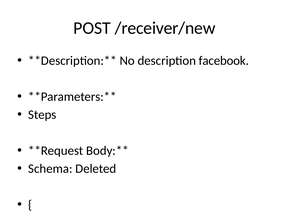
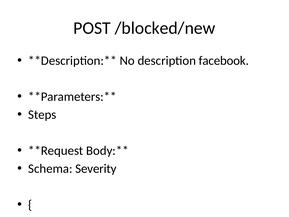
/receiver/new: /receiver/new -> /blocked/new (165, 28)
Deleted: Deleted -> Severity (96, 169)
